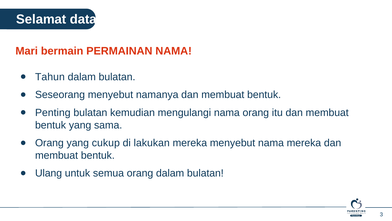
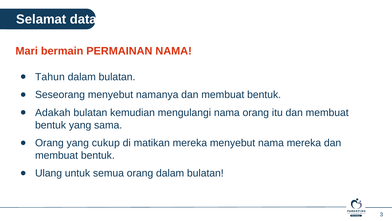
Penting: Penting -> Adakah (53, 112)
lakukan: lakukan -> matikan (152, 143)
